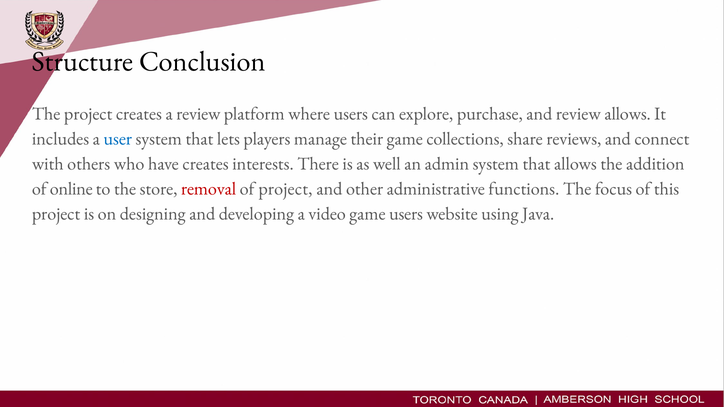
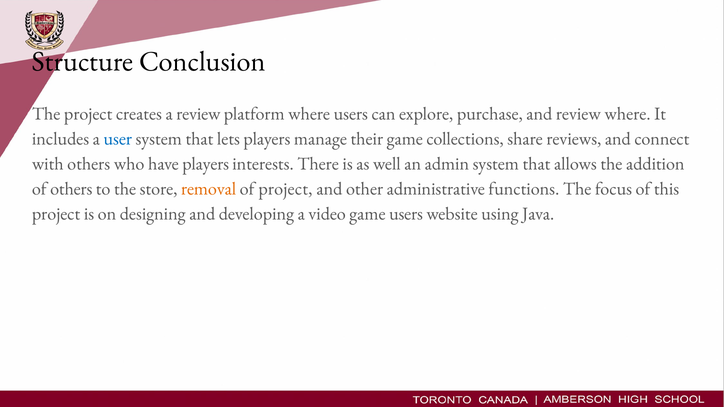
review allows: allows -> where (627, 114)
have creates: creates -> players (206, 164)
of online: online -> others (71, 189)
removal colour: red -> orange (209, 189)
